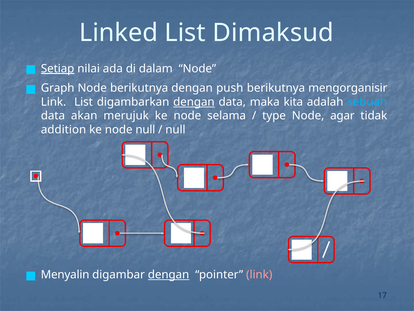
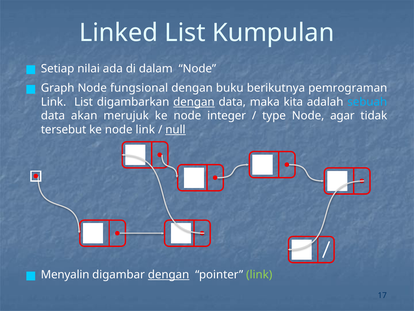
Dimaksud: Dimaksud -> Kumpulan (273, 33)
Setiap underline: present -> none (58, 68)
Node berikutnya: berikutnya -> fungsional (139, 88)
push: push -> buku (230, 88)
mengorganisir: mengorganisir -> pemrograman (348, 88)
selama: selama -> integer (227, 116)
addition: addition -> tersebut (64, 129)
node null: null -> link (145, 129)
null underline: none -> present (175, 129)
link colour: pink -> light green (259, 274)
